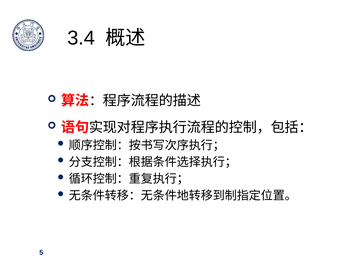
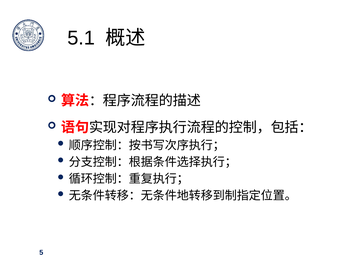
3.4: 3.4 -> 5.1 (81, 38)
